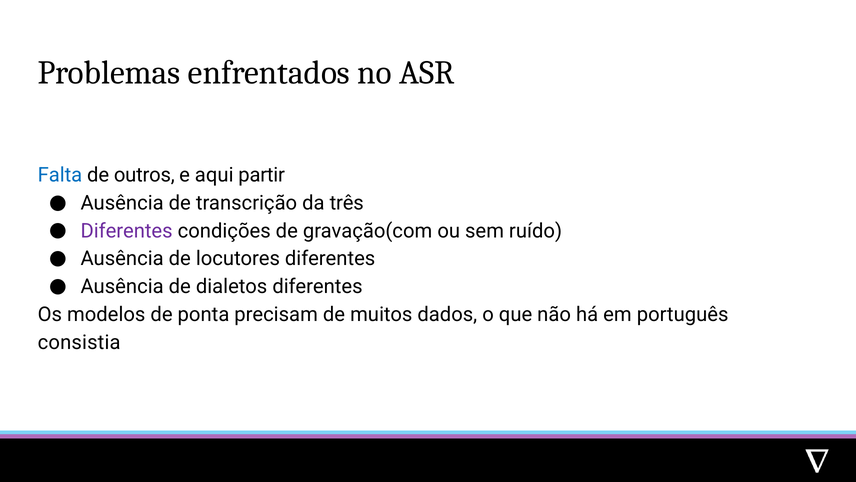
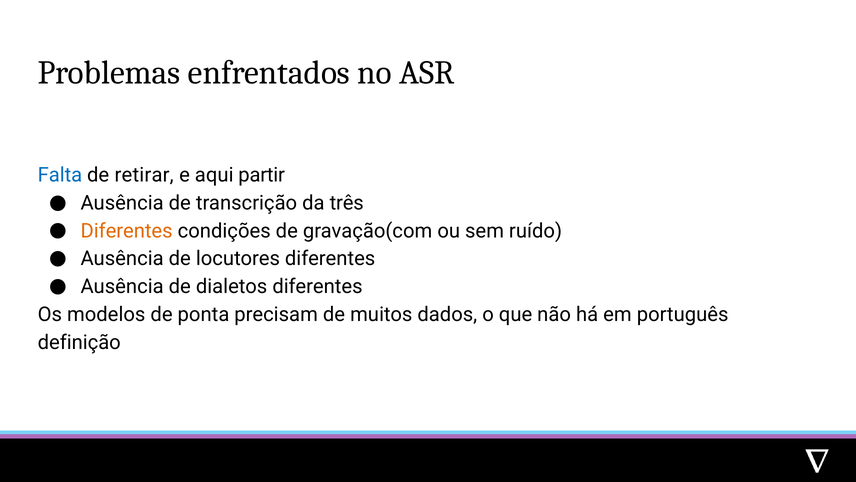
outros: outros -> retirar (144, 175)
Diferentes colour: purple -> orange (127, 231)
consistia: consistia -> definição (79, 342)
